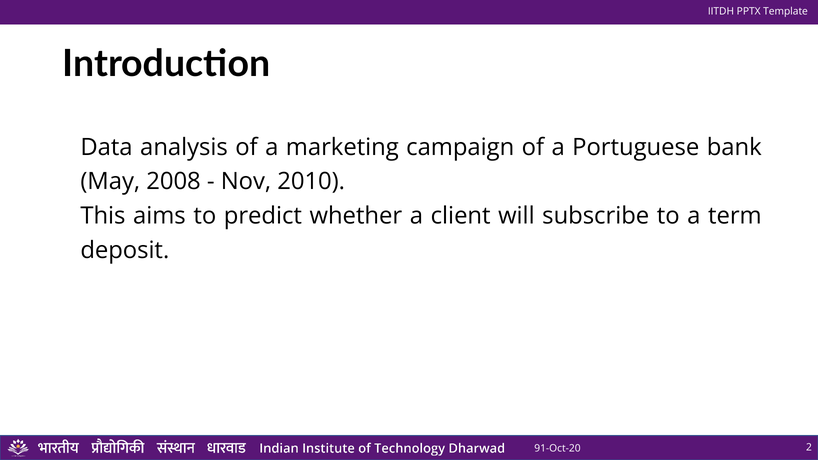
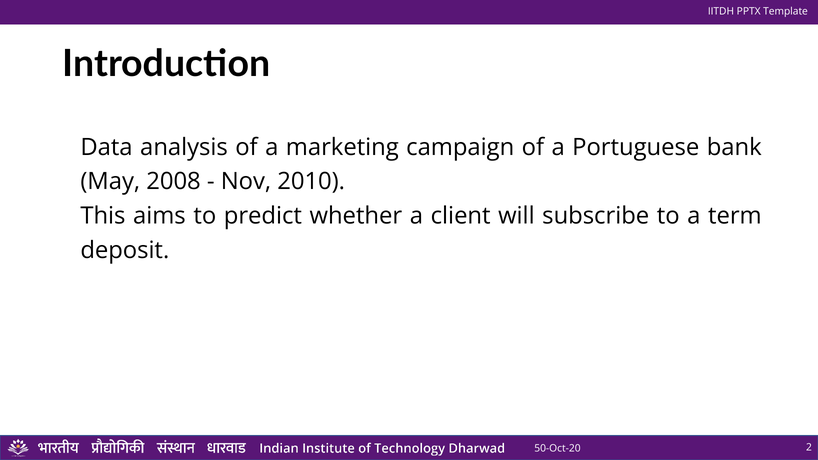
91-Oct-20: 91-Oct-20 -> 50-Oct-20 (557, 449)
